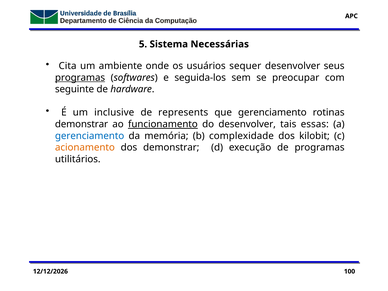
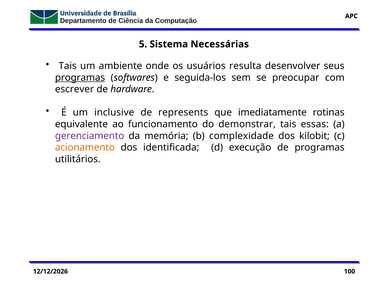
Cita: Cita -> Tais (68, 66)
sequer: sequer -> resulta (245, 66)
seguinte: seguinte -> escrever (74, 89)
que gerenciamento: gerenciamento -> imediatamente (272, 113)
demonstrar: demonstrar -> equivalente (81, 124)
funcionamento underline: present -> none (163, 124)
do desenvolver: desenvolver -> demonstrar (247, 124)
gerenciamento colour: blue -> purple (90, 136)
dos demonstrar: demonstrar -> identificada (171, 147)
